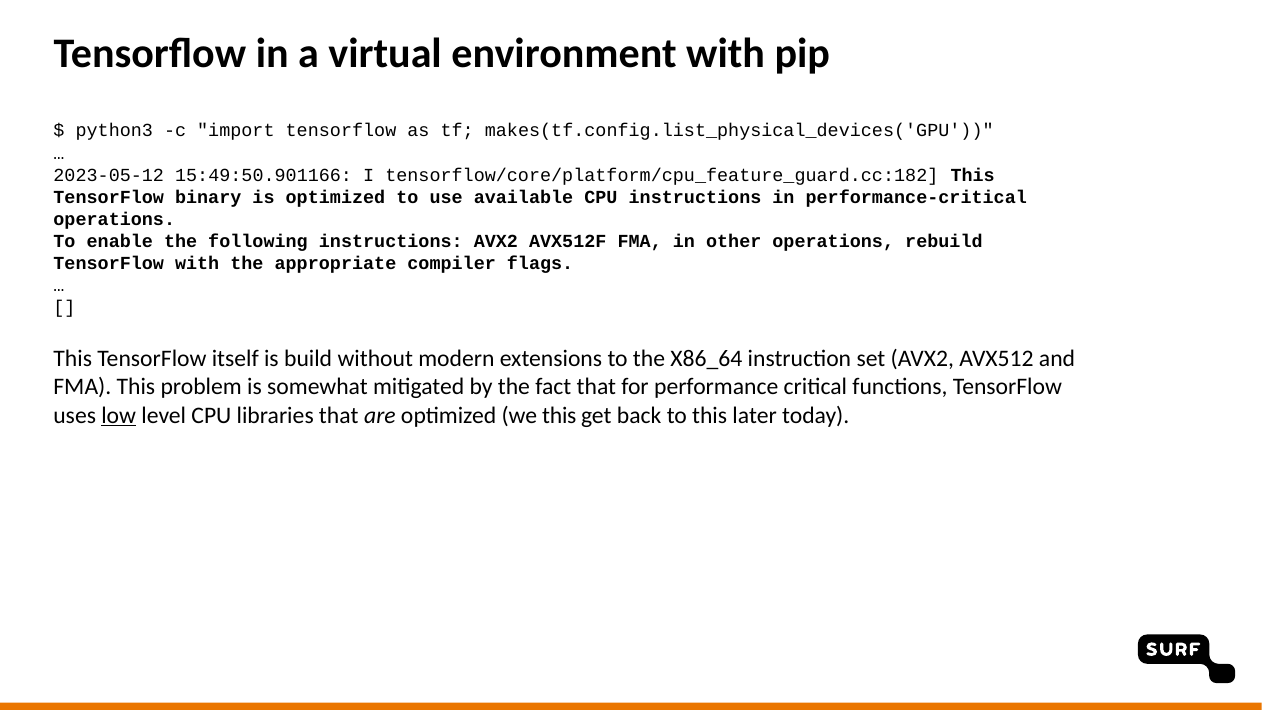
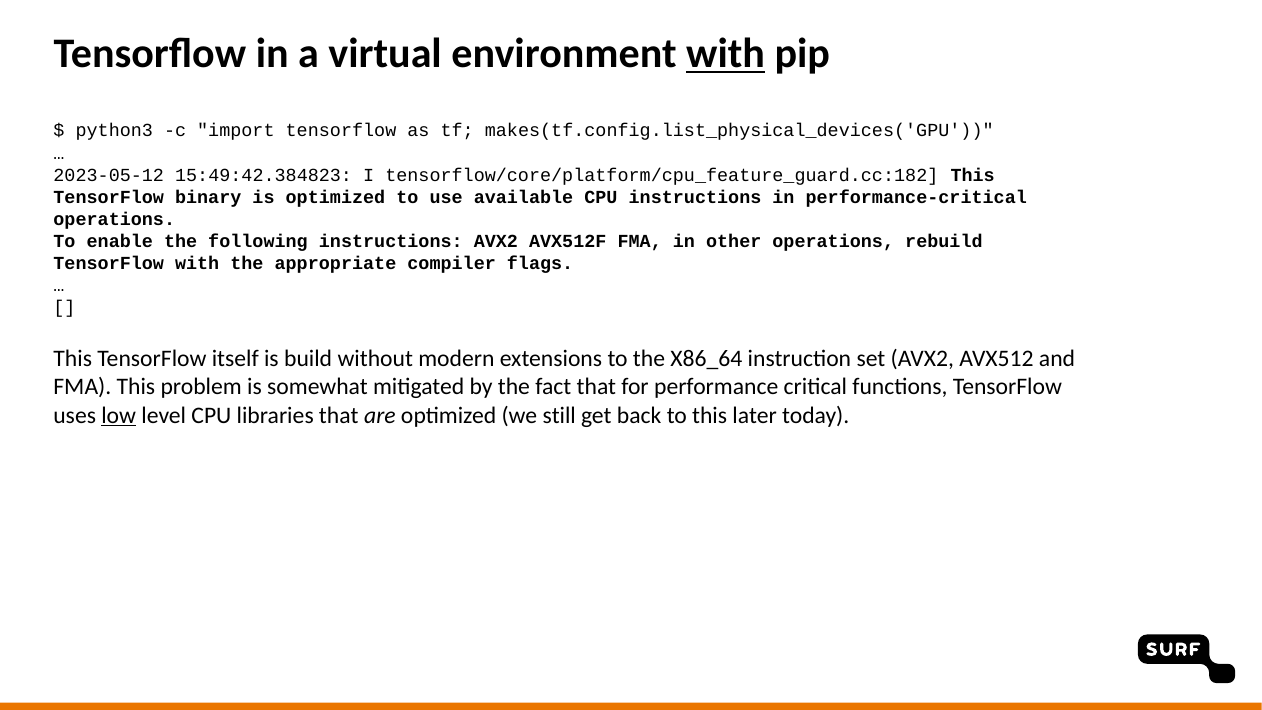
with underline: none -> present (726, 54)
15:49:50.901166: 15:49:50.901166 -> 15:49:42.384823 (264, 175)
we this: this -> still (559, 415)
